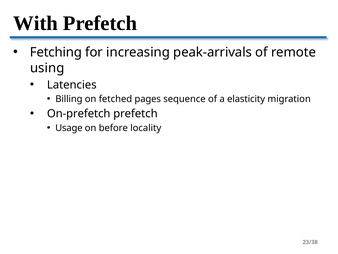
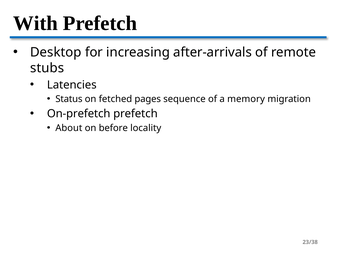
Fetching: Fetching -> Desktop (56, 52)
peak-arrivals: peak-arrivals -> after-arrivals (213, 52)
using: using -> stubs (47, 68)
Billing: Billing -> Status (69, 99)
elasticity: elasticity -> memory (246, 99)
Usage: Usage -> About (69, 128)
